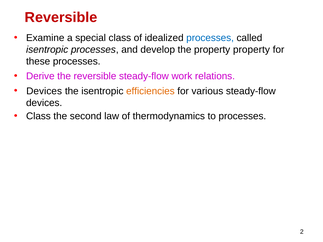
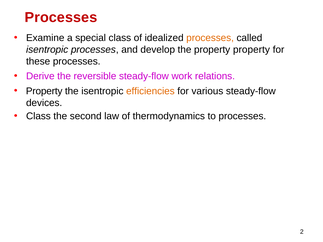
Reversible: Reversible -> Processes (61, 18)
processes colour: blue -> orange (210, 38)
Devices: Devices -> Property (44, 91)
